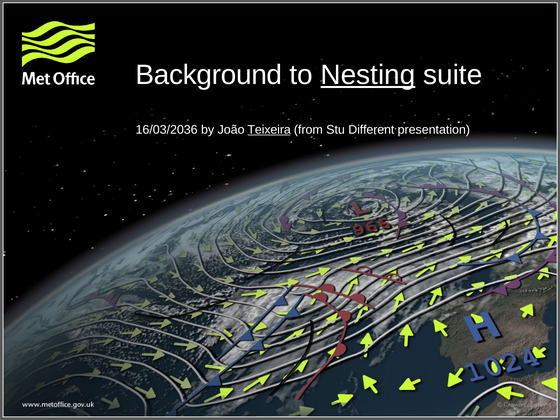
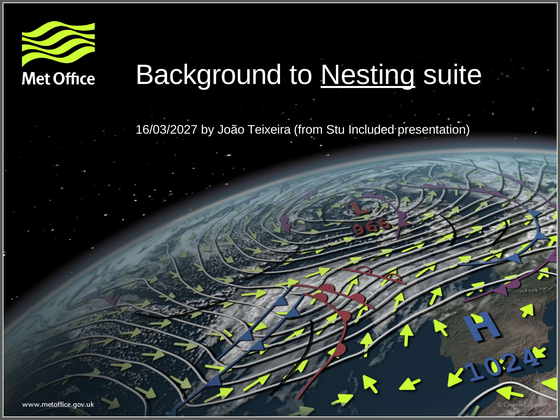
16/03/2036: 16/03/2036 -> 16/03/2027 (167, 130)
Teixeira underline: present -> none (269, 130)
Different: Different -> Included (371, 130)
